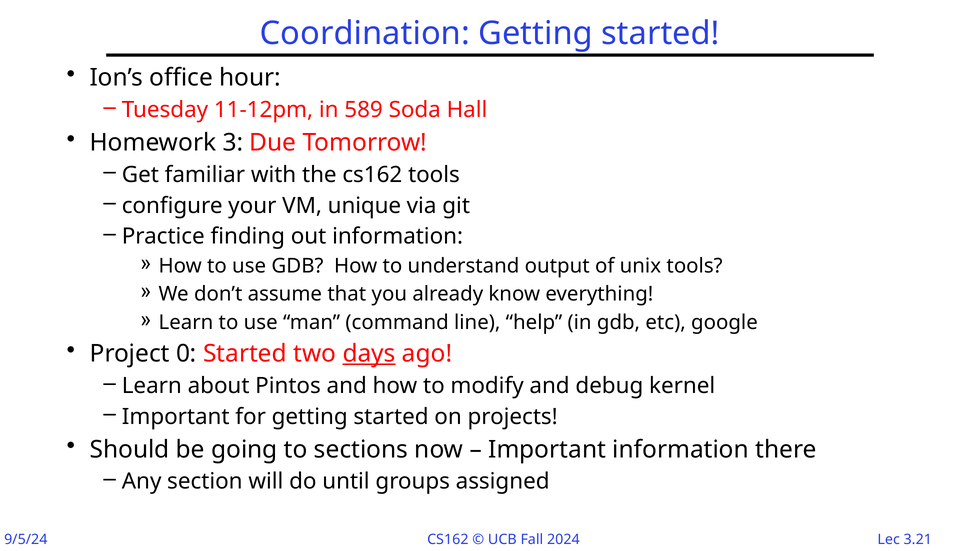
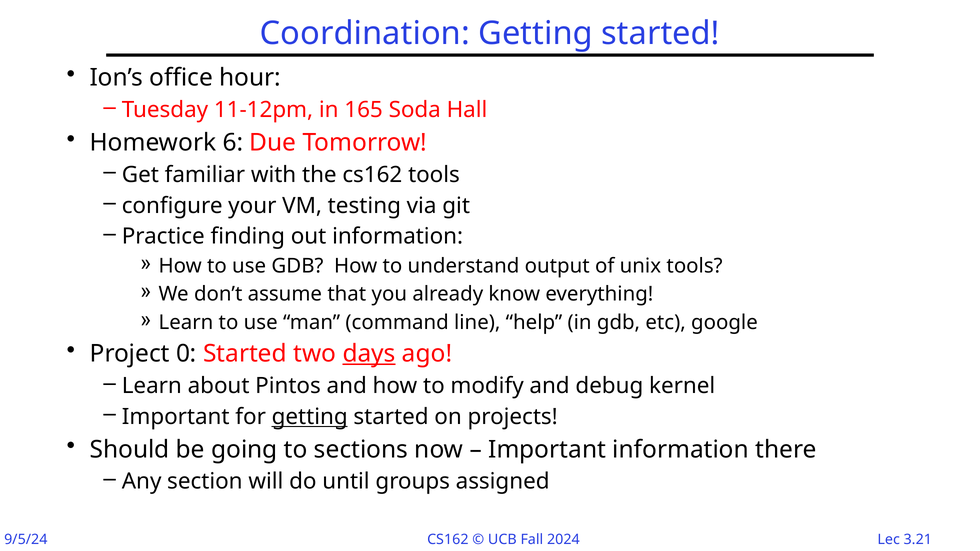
589: 589 -> 165 (364, 110)
3: 3 -> 6 (233, 143)
unique: unique -> testing (364, 206)
getting underline: none -> present (310, 417)
